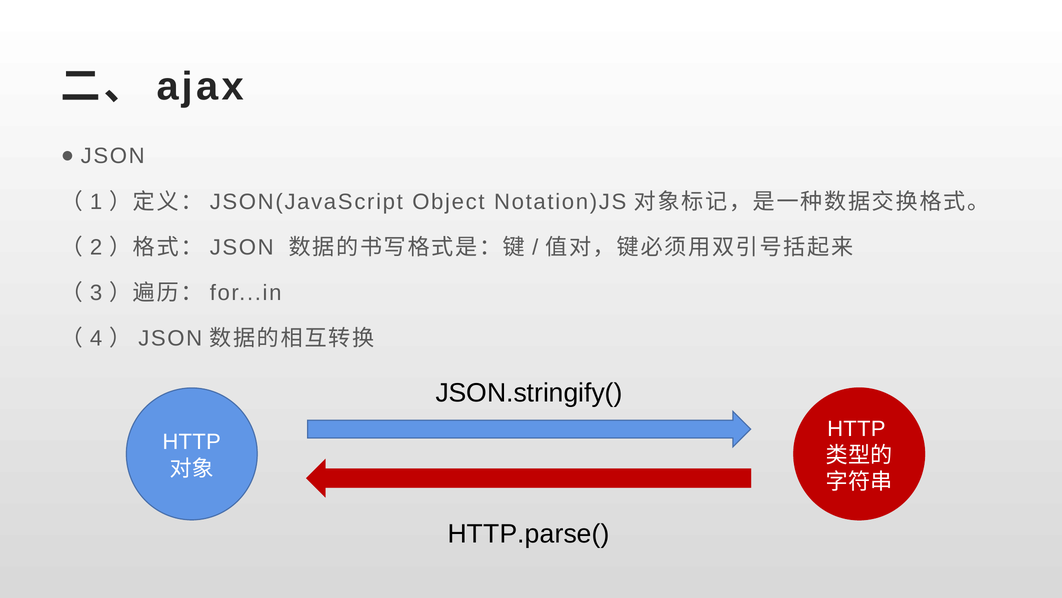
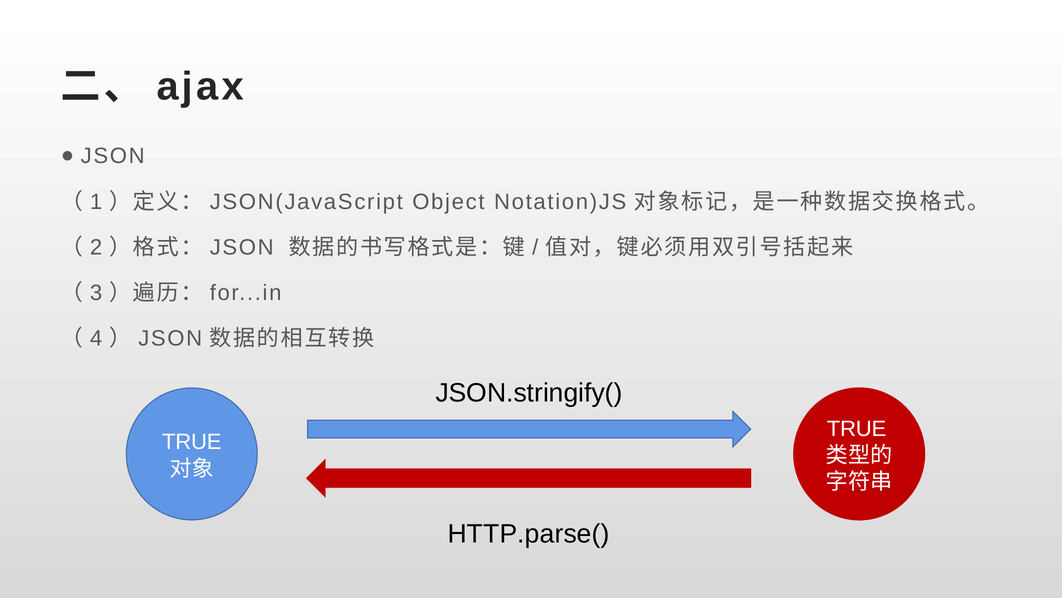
HTTP: HTTP -> TRUE (857, 428)
HTTP: HTTP -> TRUE (192, 442)
